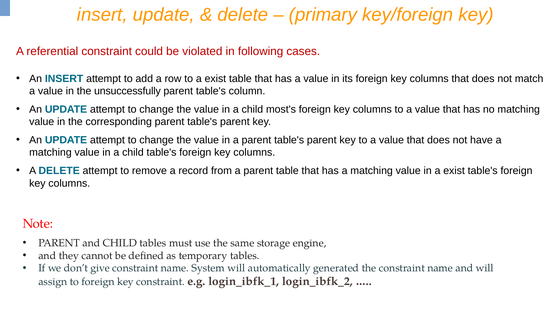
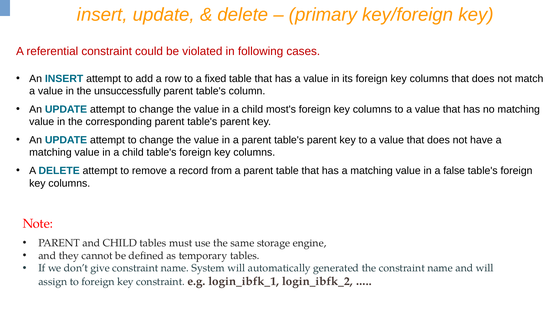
to a exist: exist -> fixed (215, 79)
in a exist: exist -> false (454, 171)
